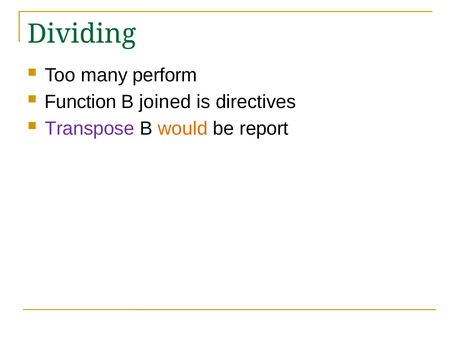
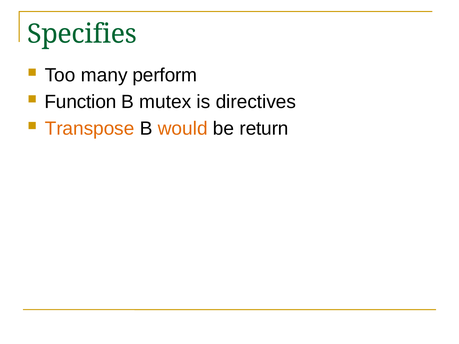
Dividing: Dividing -> Specifies (82, 34)
joined: joined -> mutex (165, 102)
Transpose colour: purple -> orange (90, 129)
report: report -> return (264, 129)
